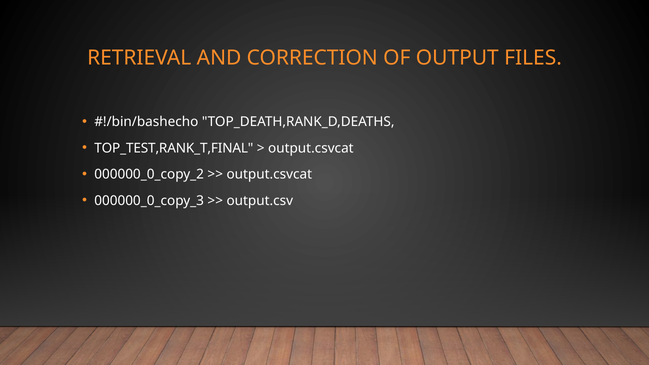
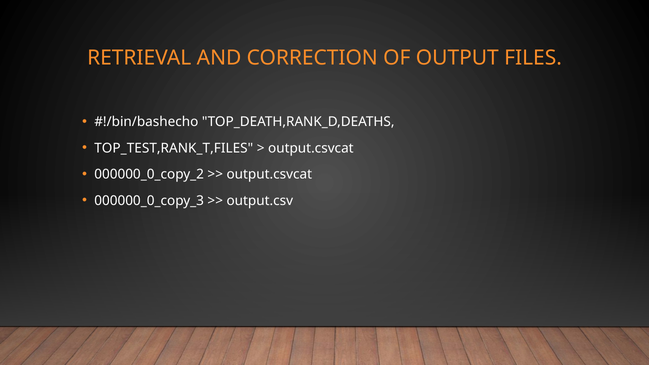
TOP_TEST,RANK_T,FINAL: TOP_TEST,RANK_T,FINAL -> TOP_TEST,RANK_T,FILES (174, 148)
